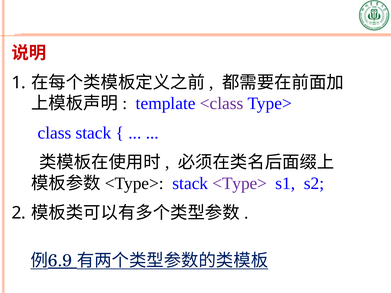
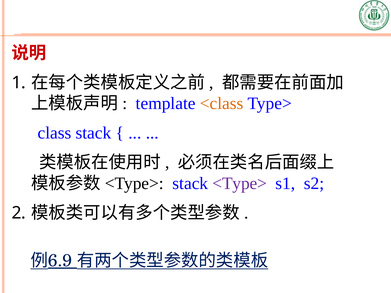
<class colour: purple -> orange (222, 104)
